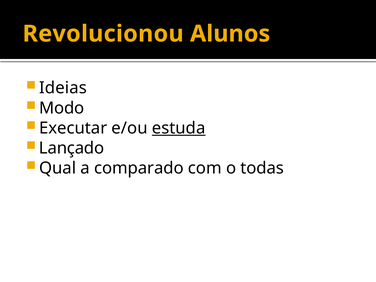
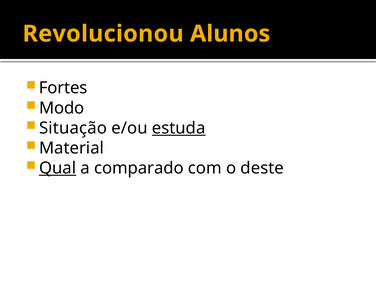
Ideias: Ideias -> Fortes (63, 88)
Executar: Executar -> Situação (73, 128)
Lançado: Lançado -> Material (72, 148)
Qual underline: none -> present (58, 168)
todas: todas -> deste (262, 168)
